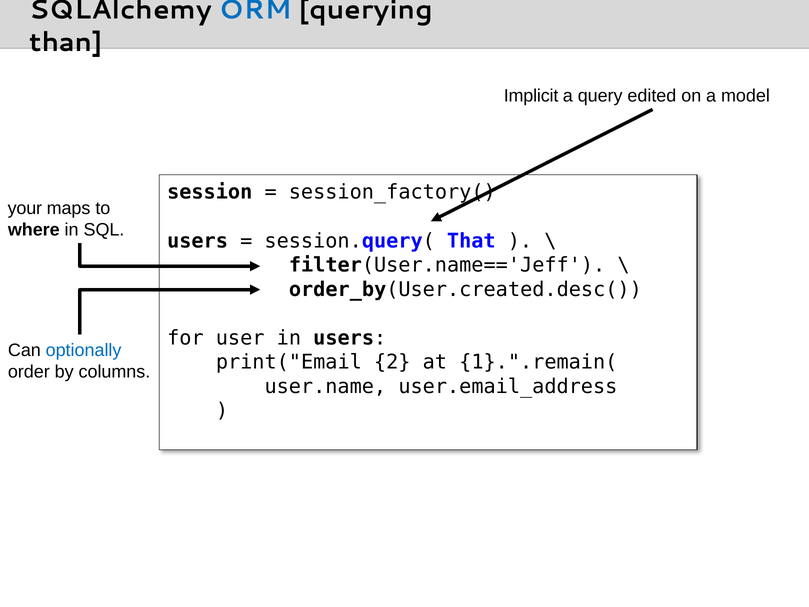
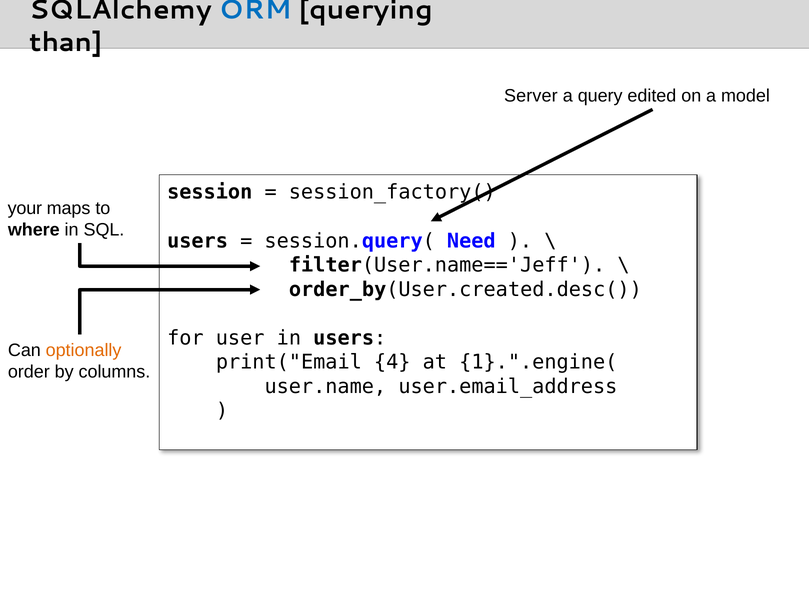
Implicit: Implicit -> Server (531, 96)
That: That -> Need (471, 241)
optionally colour: blue -> orange (84, 350)
2: 2 -> 4 (392, 362)
1}.".remain(: 1}.".remain( -> 1}.".engine( (538, 362)
